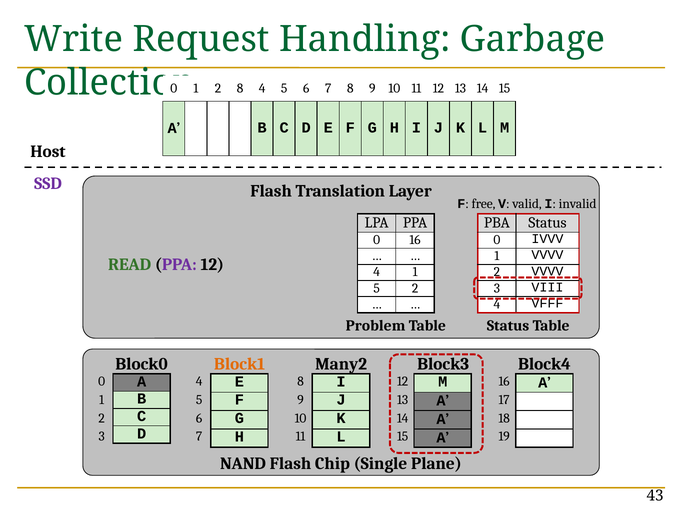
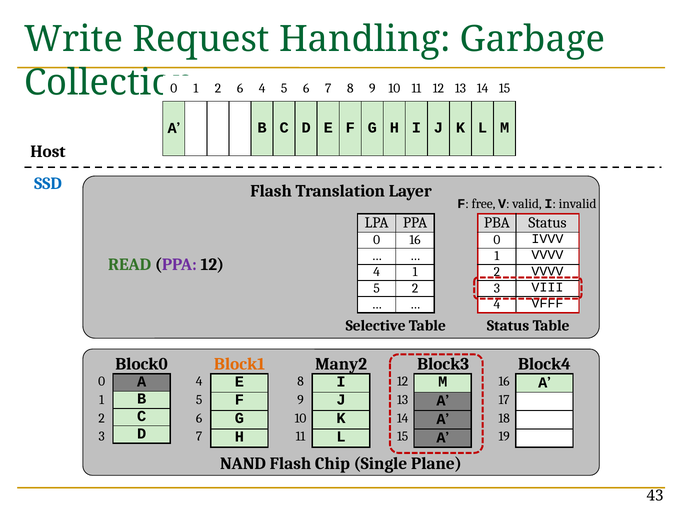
2 8: 8 -> 6 (240, 88)
SSD colour: purple -> blue (48, 184)
Problem: Problem -> Selective (376, 326)
